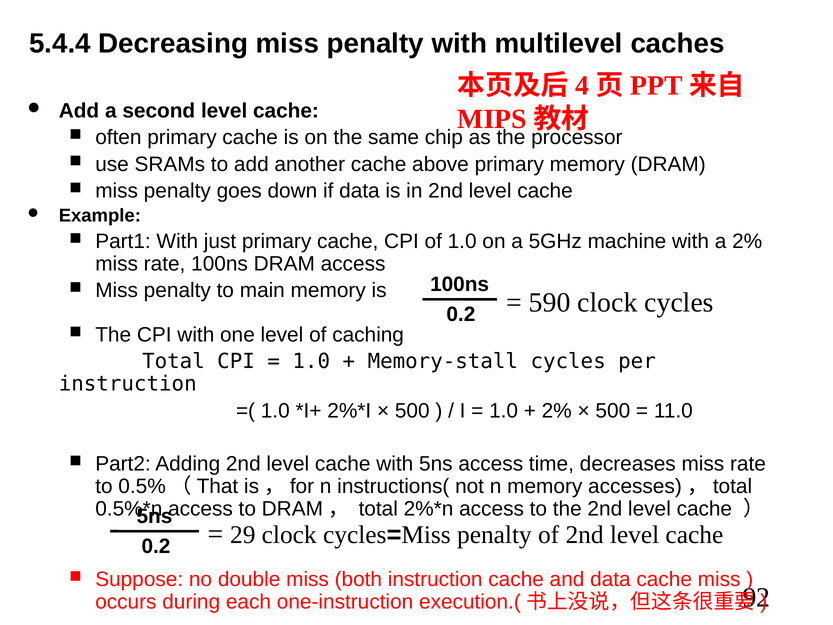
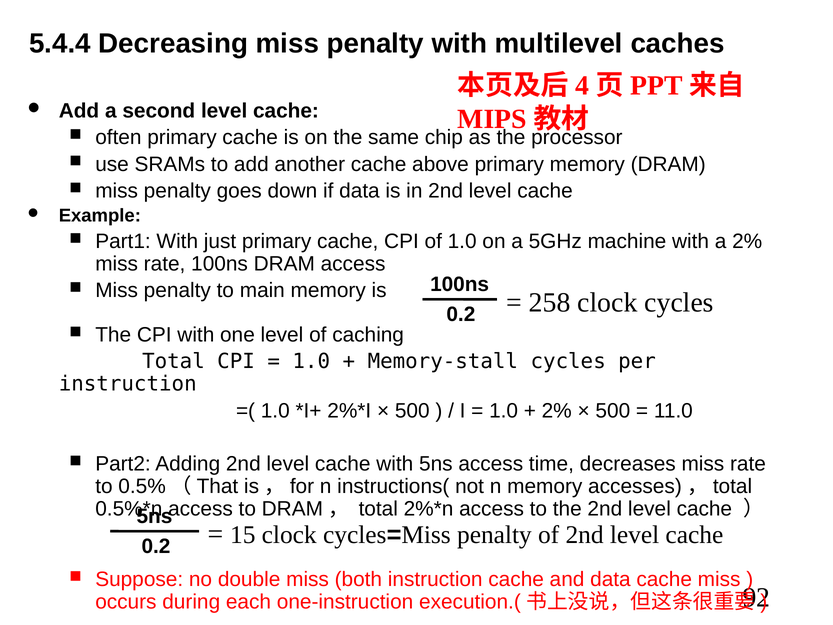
590: 590 -> 258 (550, 302)
29: 29 -> 15 (243, 535)
